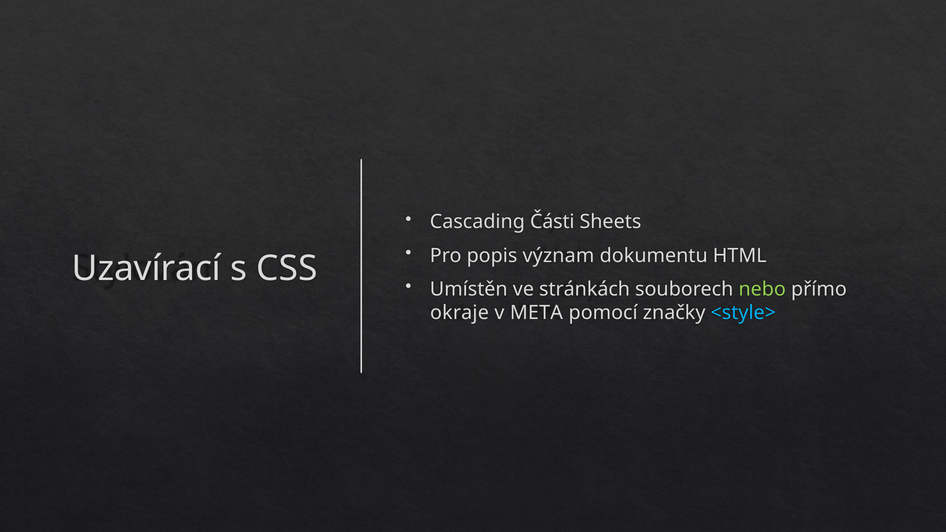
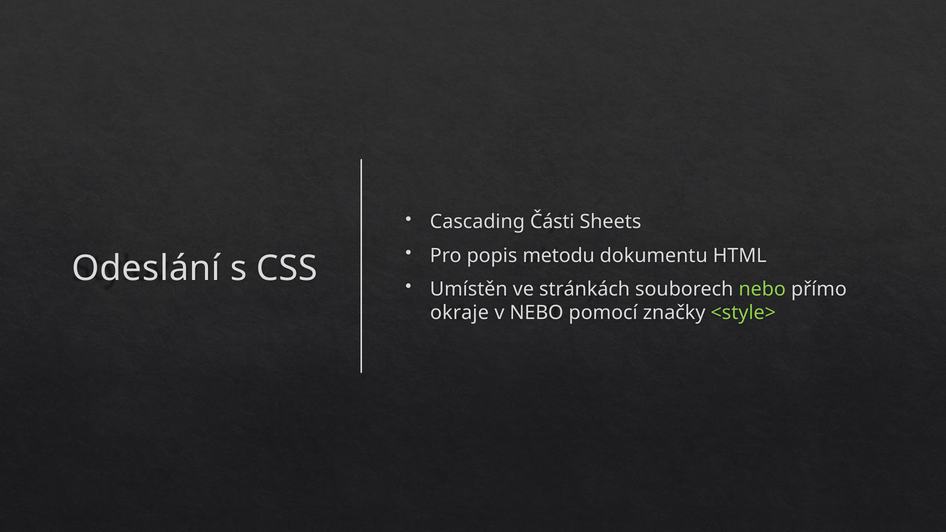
význam: význam -> metodu (559, 256)
Uzavírací: Uzavírací -> Odeslání (146, 269)
v META: META -> NEBO (537, 313)
<style> colour: light blue -> light green (743, 313)
